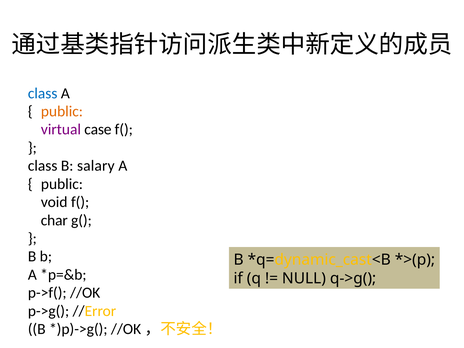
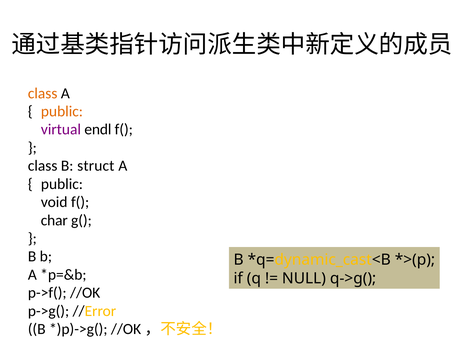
class colour: blue -> orange (43, 93)
case: case -> endl (98, 130)
salary: salary -> struct (96, 166)
